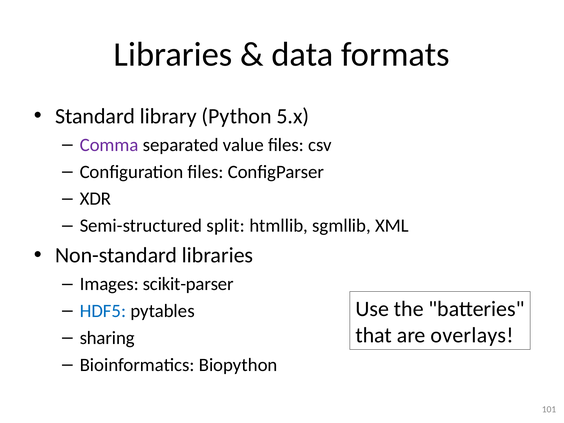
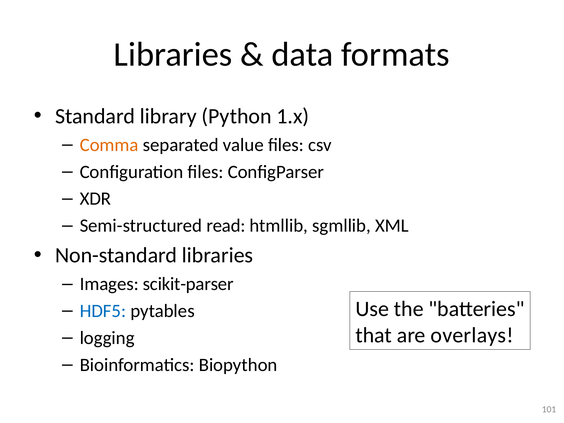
5.x: 5.x -> 1.x (293, 116)
Comma colour: purple -> orange (109, 145)
split: split -> read (226, 226)
sharing: sharing -> logging (107, 338)
